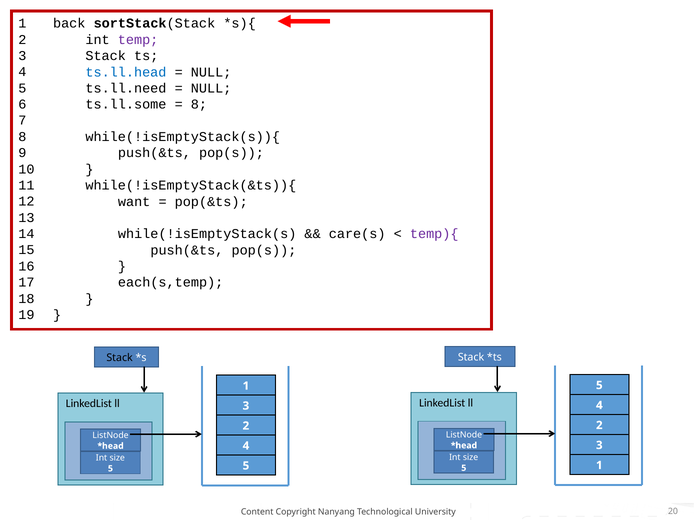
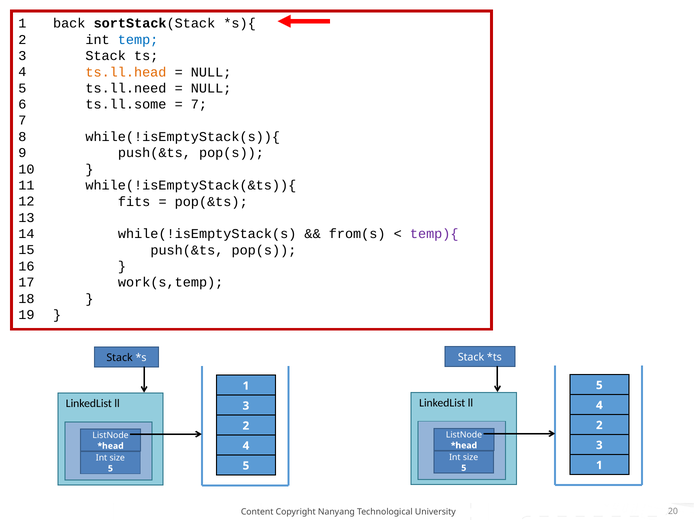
temp colour: purple -> blue (138, 40)
ts.ll.head colour: blue -> orange (126, 72)
8: 8 -> 7 (199, 105)
want: want -> fits (134, 202)
care(s: care(s -> from(s (357, 234)
each(s,temp: each(s,temp -> work(s,temp (171, 283)
